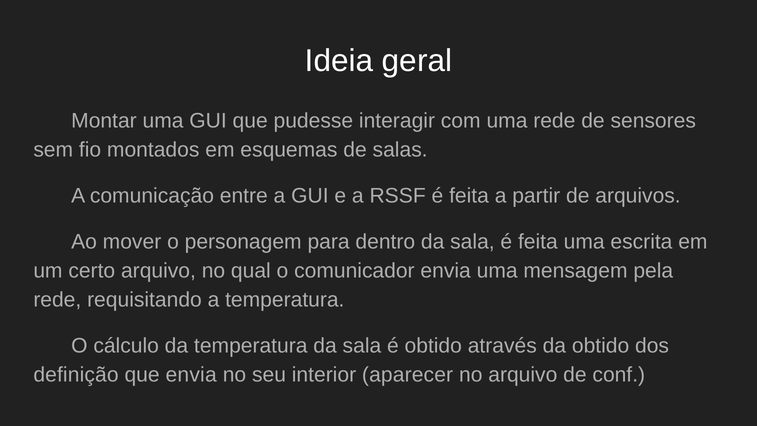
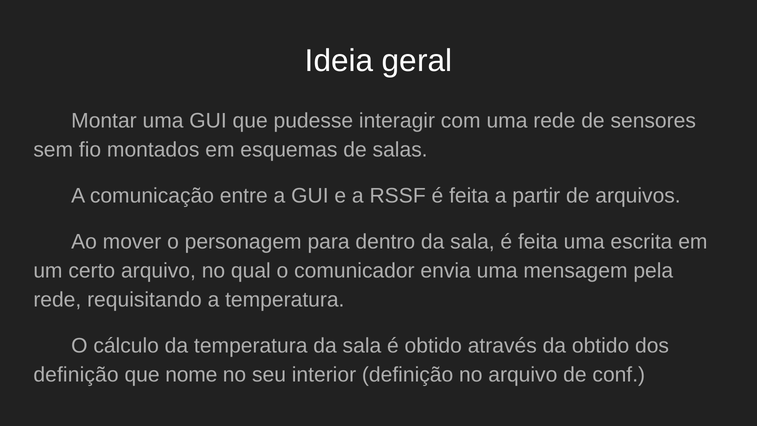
que envia: envia -> nome (191, 374)
interior aparecer: aparecer -> definição (408, 374)
